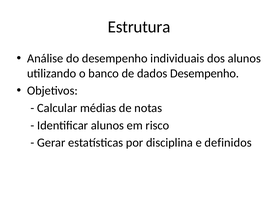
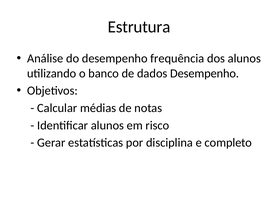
individuais: individuais -> frequência (177, 58)
definidos: definidos -> completo (228, 142)
